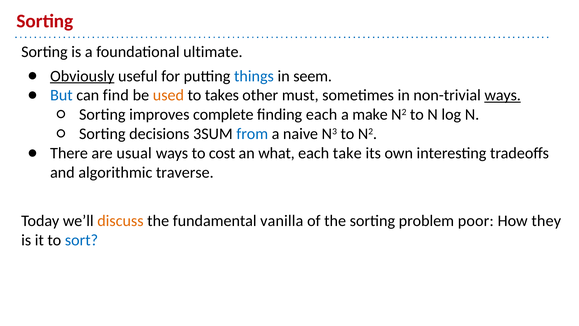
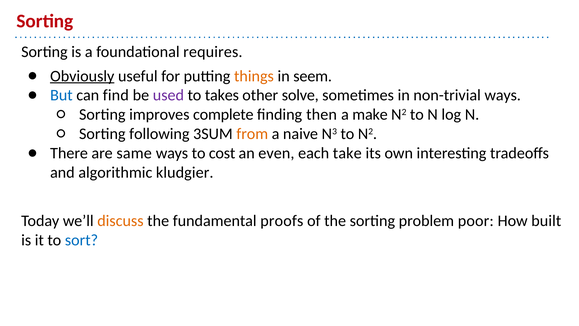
ultimate: ultimate -> requires (213, 52)
things colour: blue -> orange (254, 76)
used colour: orange -> purple (168, 95)
must: must -> solve (300, 95)
ways underline: present -> none (503, 95)
finding each: each -> then (322, 115)
decisions: decisions -> following (159, 134)
from colour: blue -> orange (252, 134)
usual: usual -> same (134, 153)
what: what -> even (276, 153)
traverse: traverse -> kludgier (185, 172)
vanilla: vanilla -> proofs (282, 221)
they: they -> built (546, 221)
